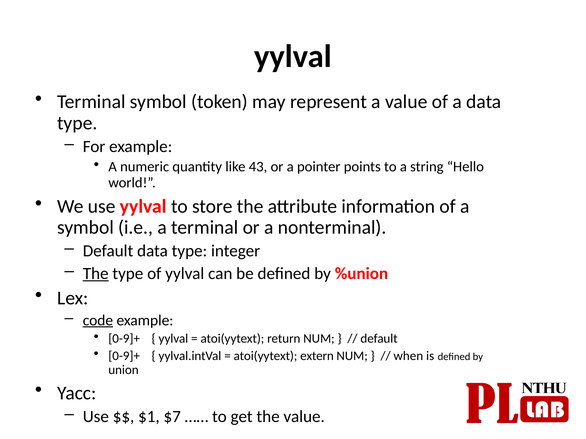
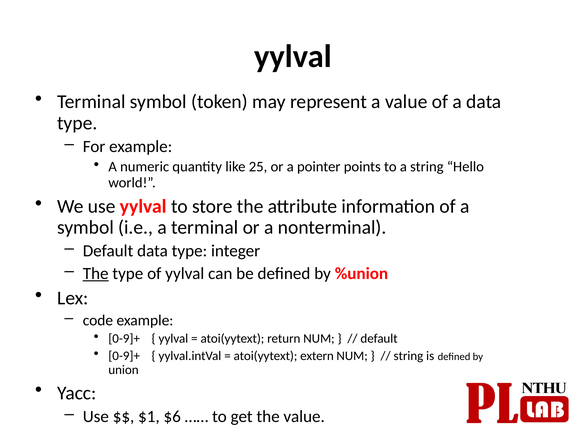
43: 43 -> 25 (258, 167)
code underline: present -> none (98, 321)
when: when -> string (408, 356)
$7: $7 -> $6 (172, 417)
